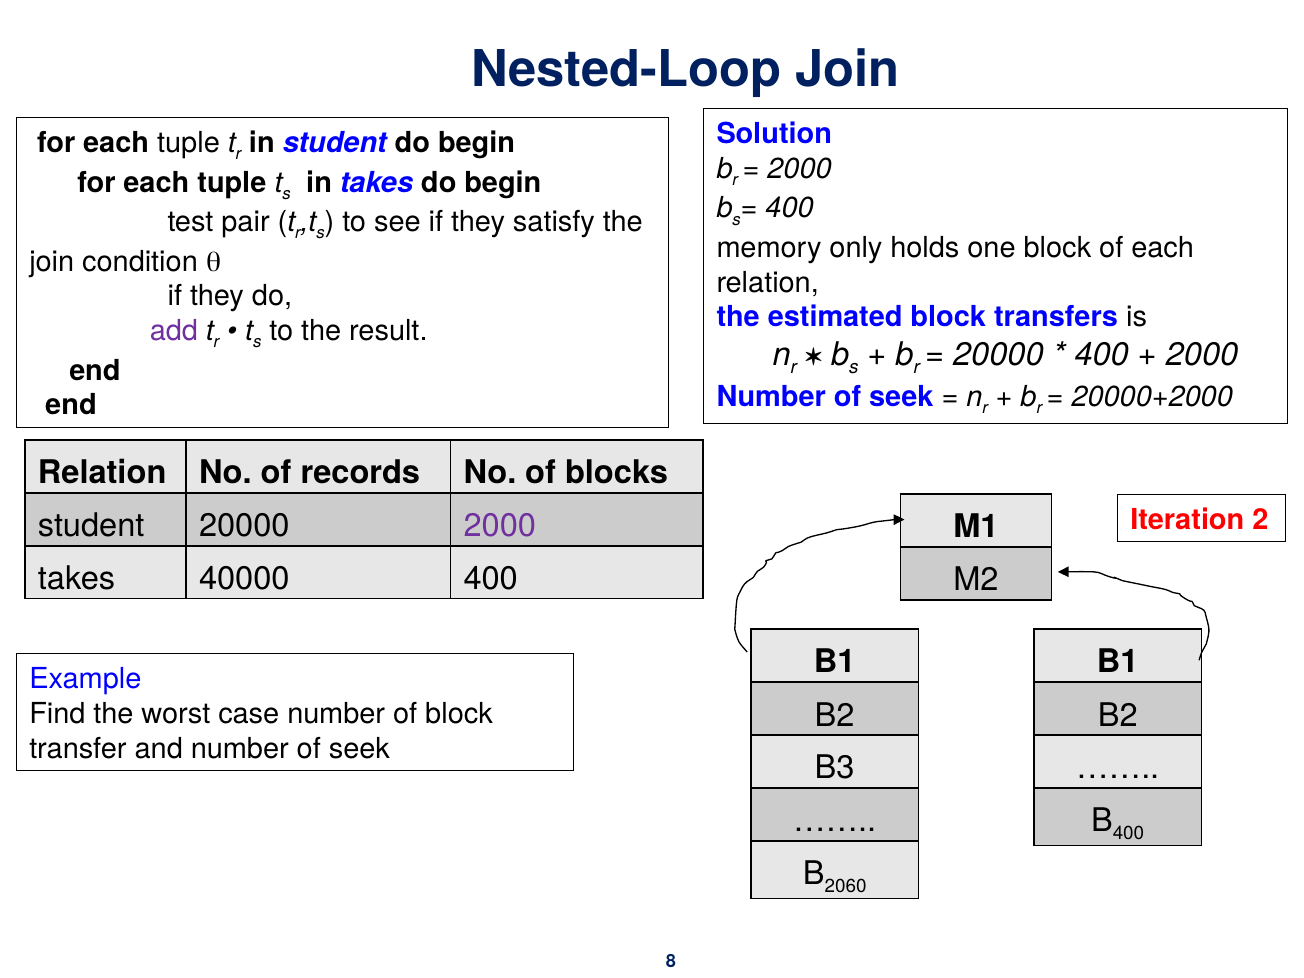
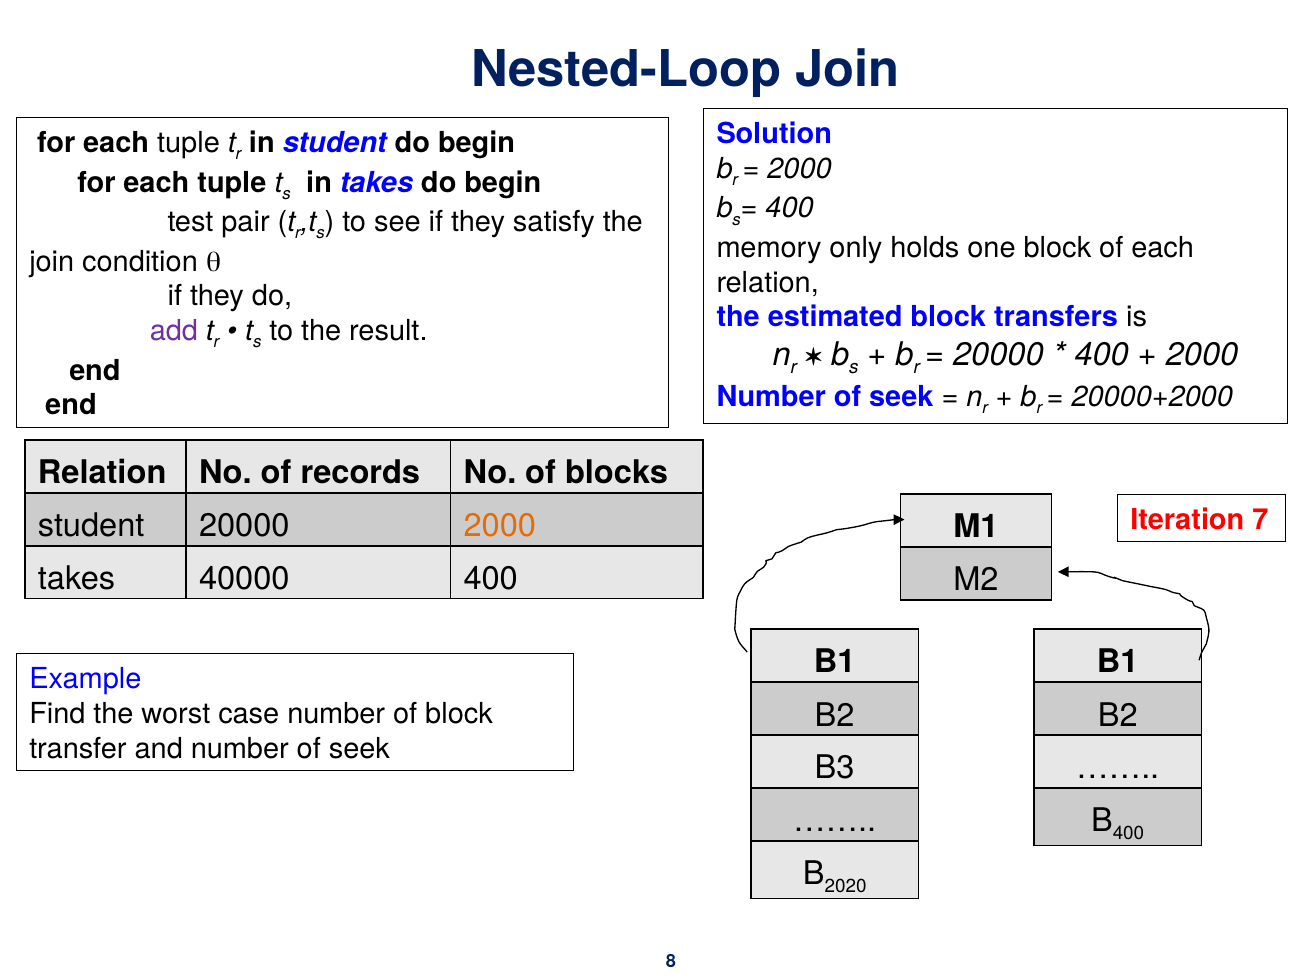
2: 2 -> 7 (1260, 520)
2000 colour: purple -> orange (500, 526)
2060: 2060 -> 2020 (846, 887)
